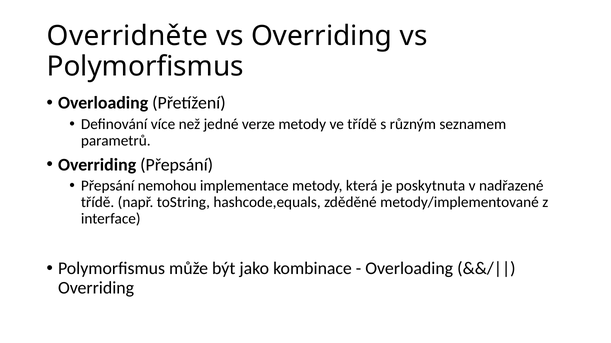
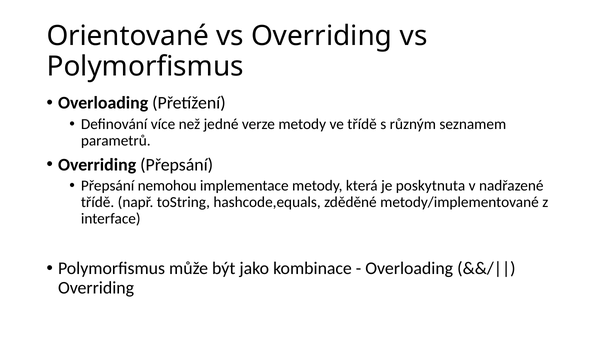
Overridněte: Overridněte -> Orientované (128, 36)
